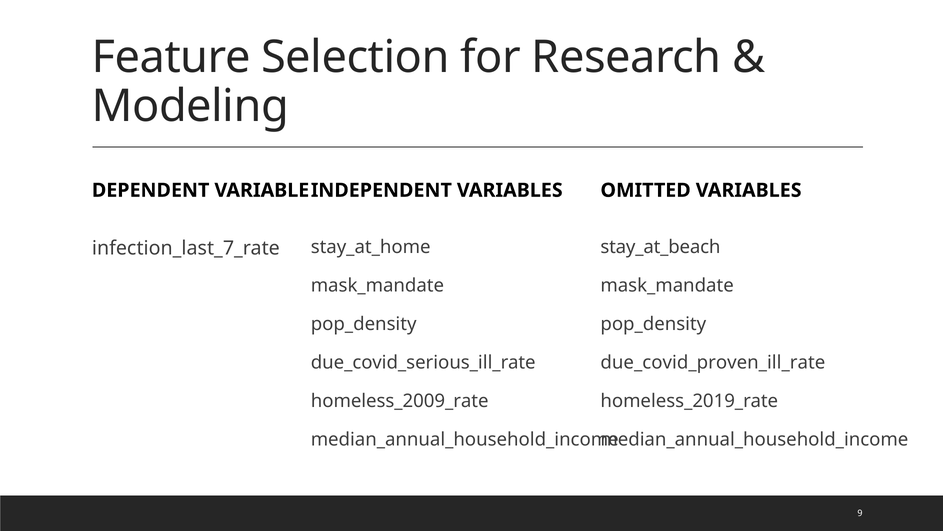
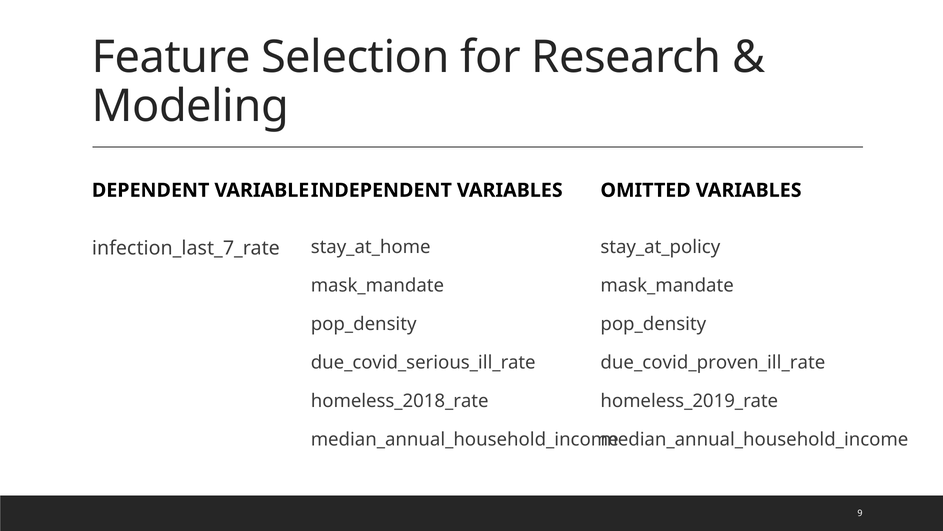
stay_at_beach: stay_at_beach -> stay_at_policy (660, 247)
homeless_2009_rate: homeless_2009_rate -> homeless_2018_rate (400, 401)
